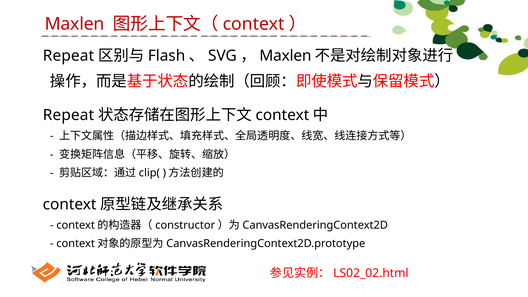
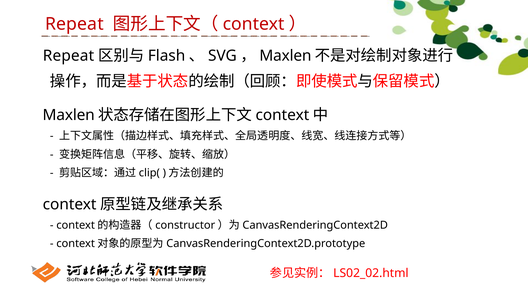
Maxlen: Maxlen -> Repeat (74, 24)
Repeat: Repeat -> Maxlen (69, 115)
